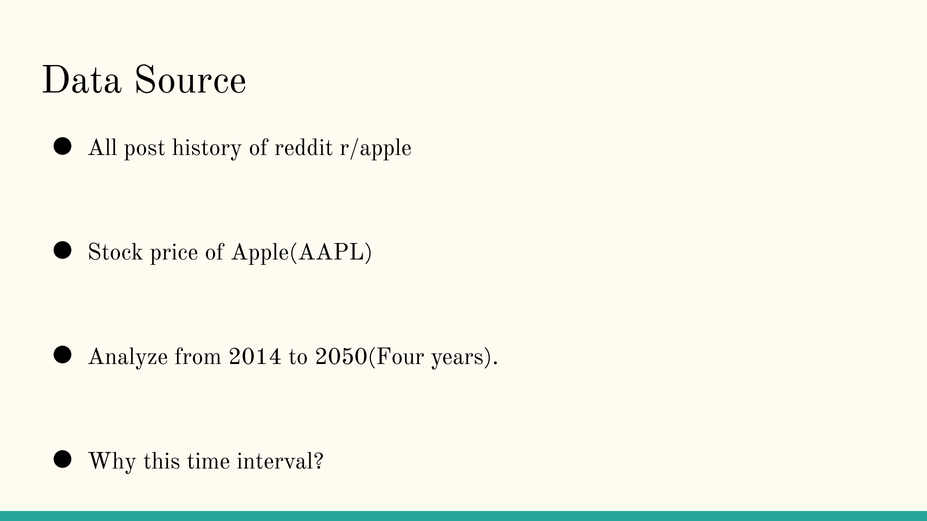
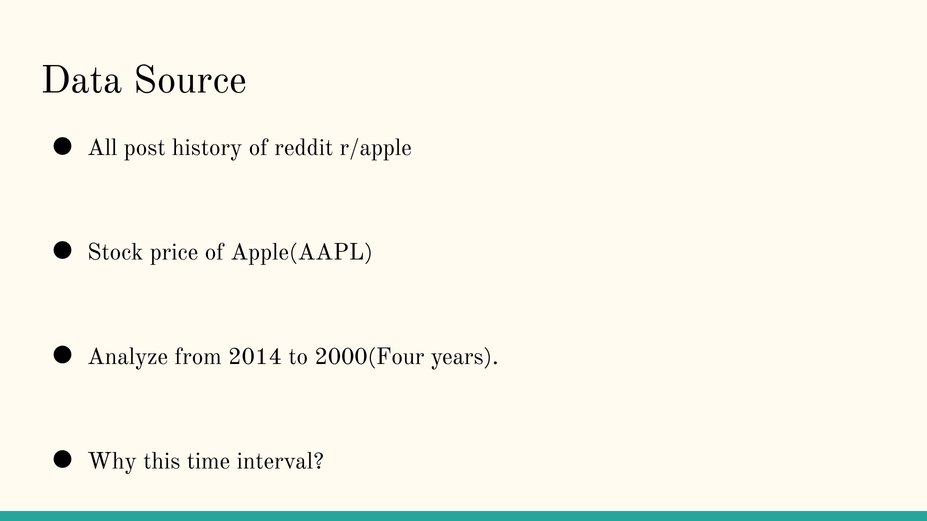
2050(Four: 2050(Four -> 2000(Four (369, 357)
